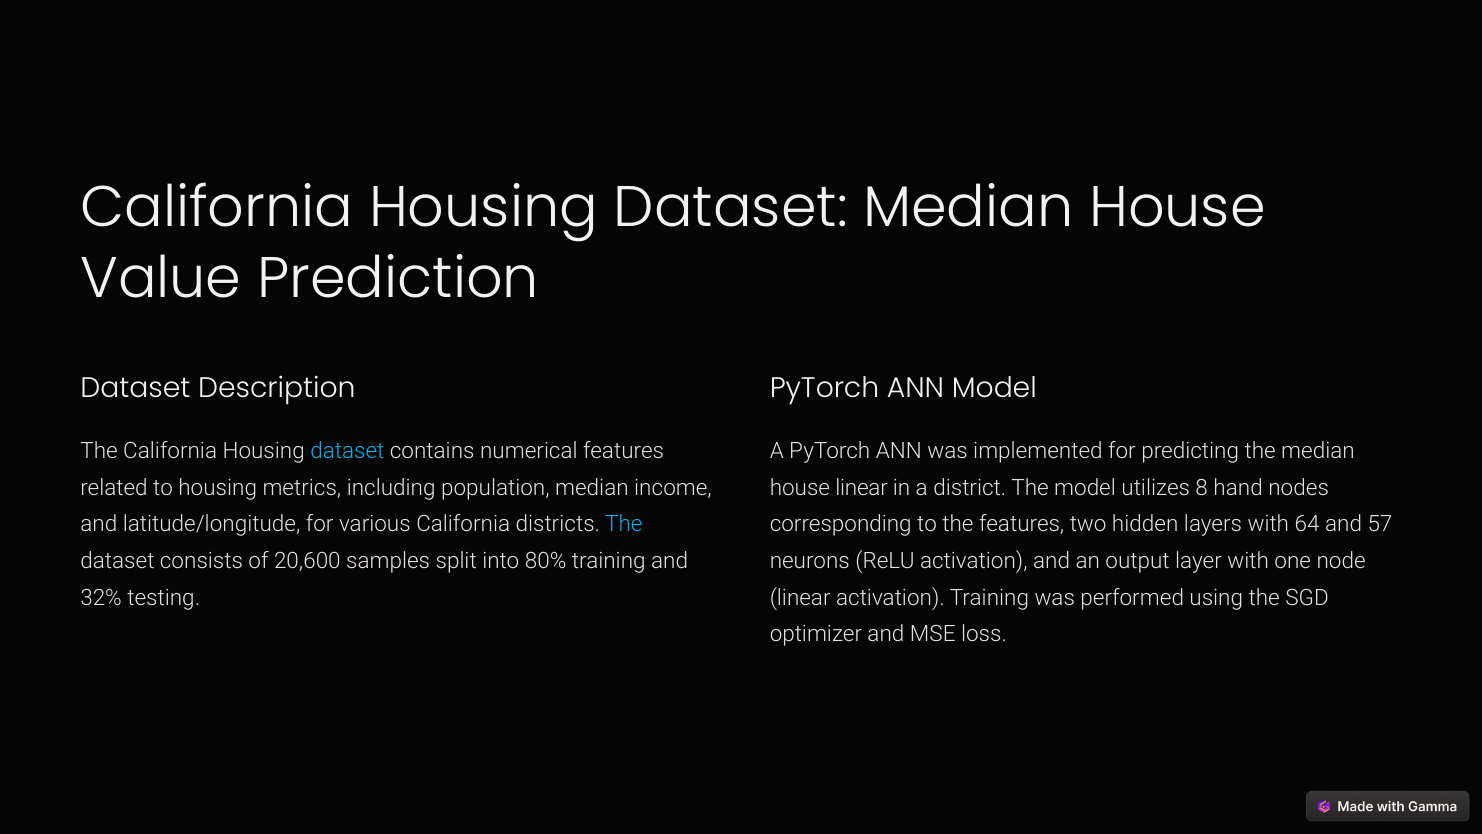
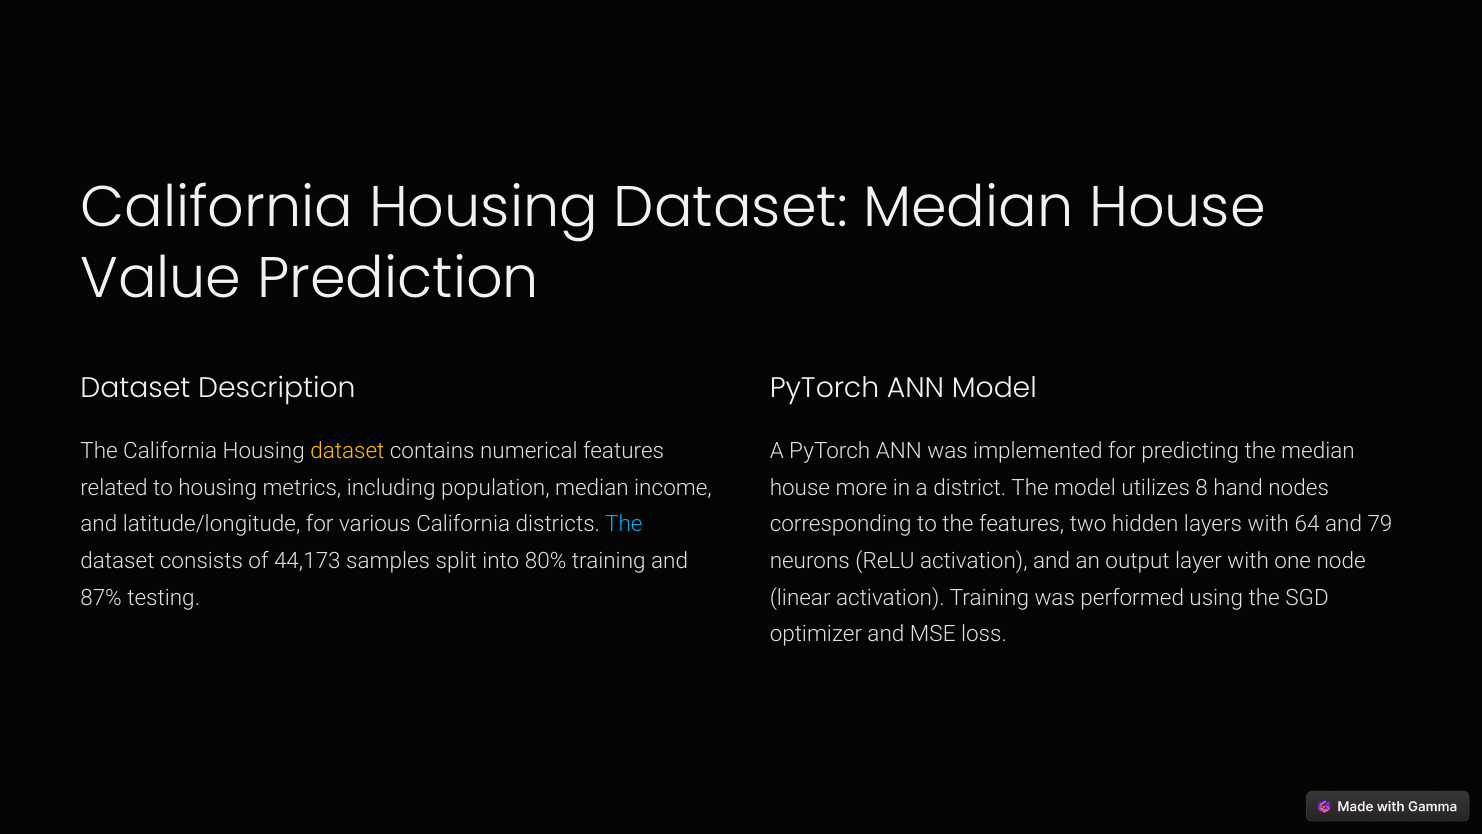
dataset colour: light blue -> yellow (347, 451)
house linear: linear -> more (861, 487)
57: 57 -> 79 (1380, 524)
20,600: 20,600 -> 44,173 (307, 561)
32%: 32% -> 87% (101, 597)
